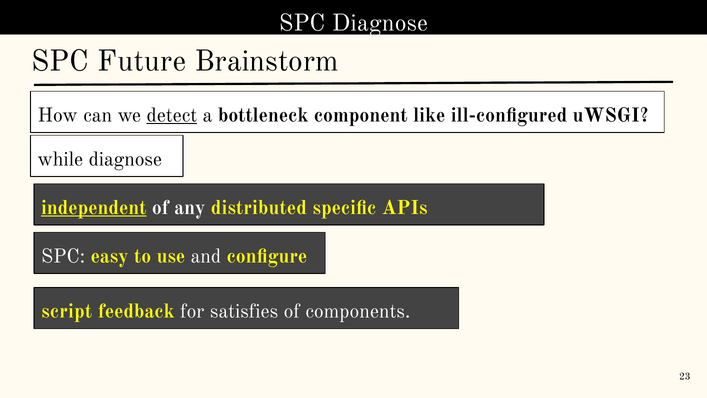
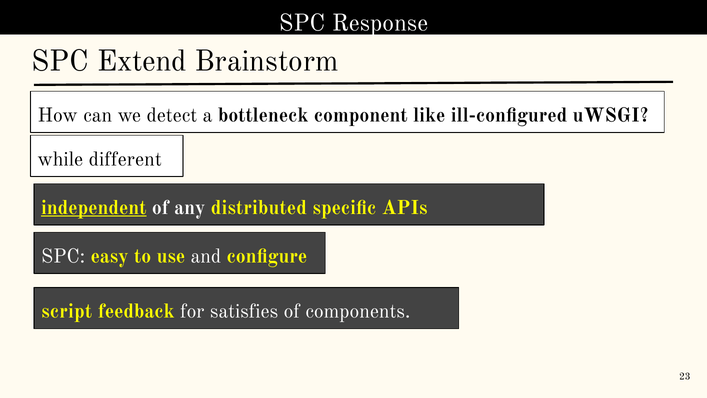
SPC Diagnose: Diagnose -> Response (380, 23)
Future: Future -> Extend (142, 61)
detect underline: present -> none (172, 115)
while diagnose: diagnose -> different (125, 159)
